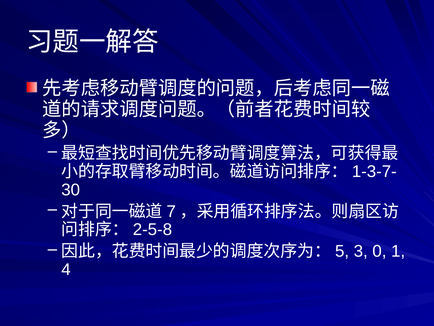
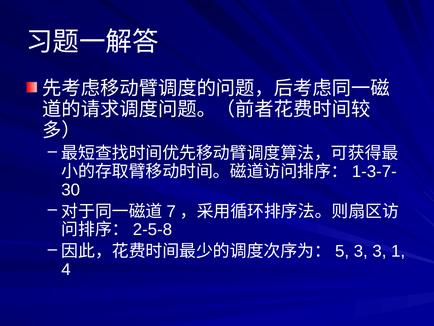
3 0: 0 -> 3 (379, 251)
